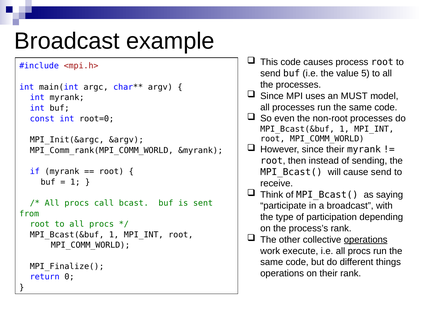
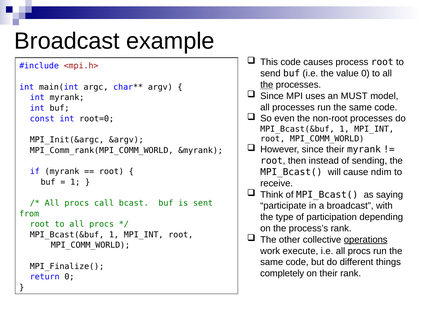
value 5: 5 -> 0 (365, 73)
the underline: none -> present (267, 85)
cause send: send -> ndim (381, 172)
operations: operations -> completely (282, 273)
